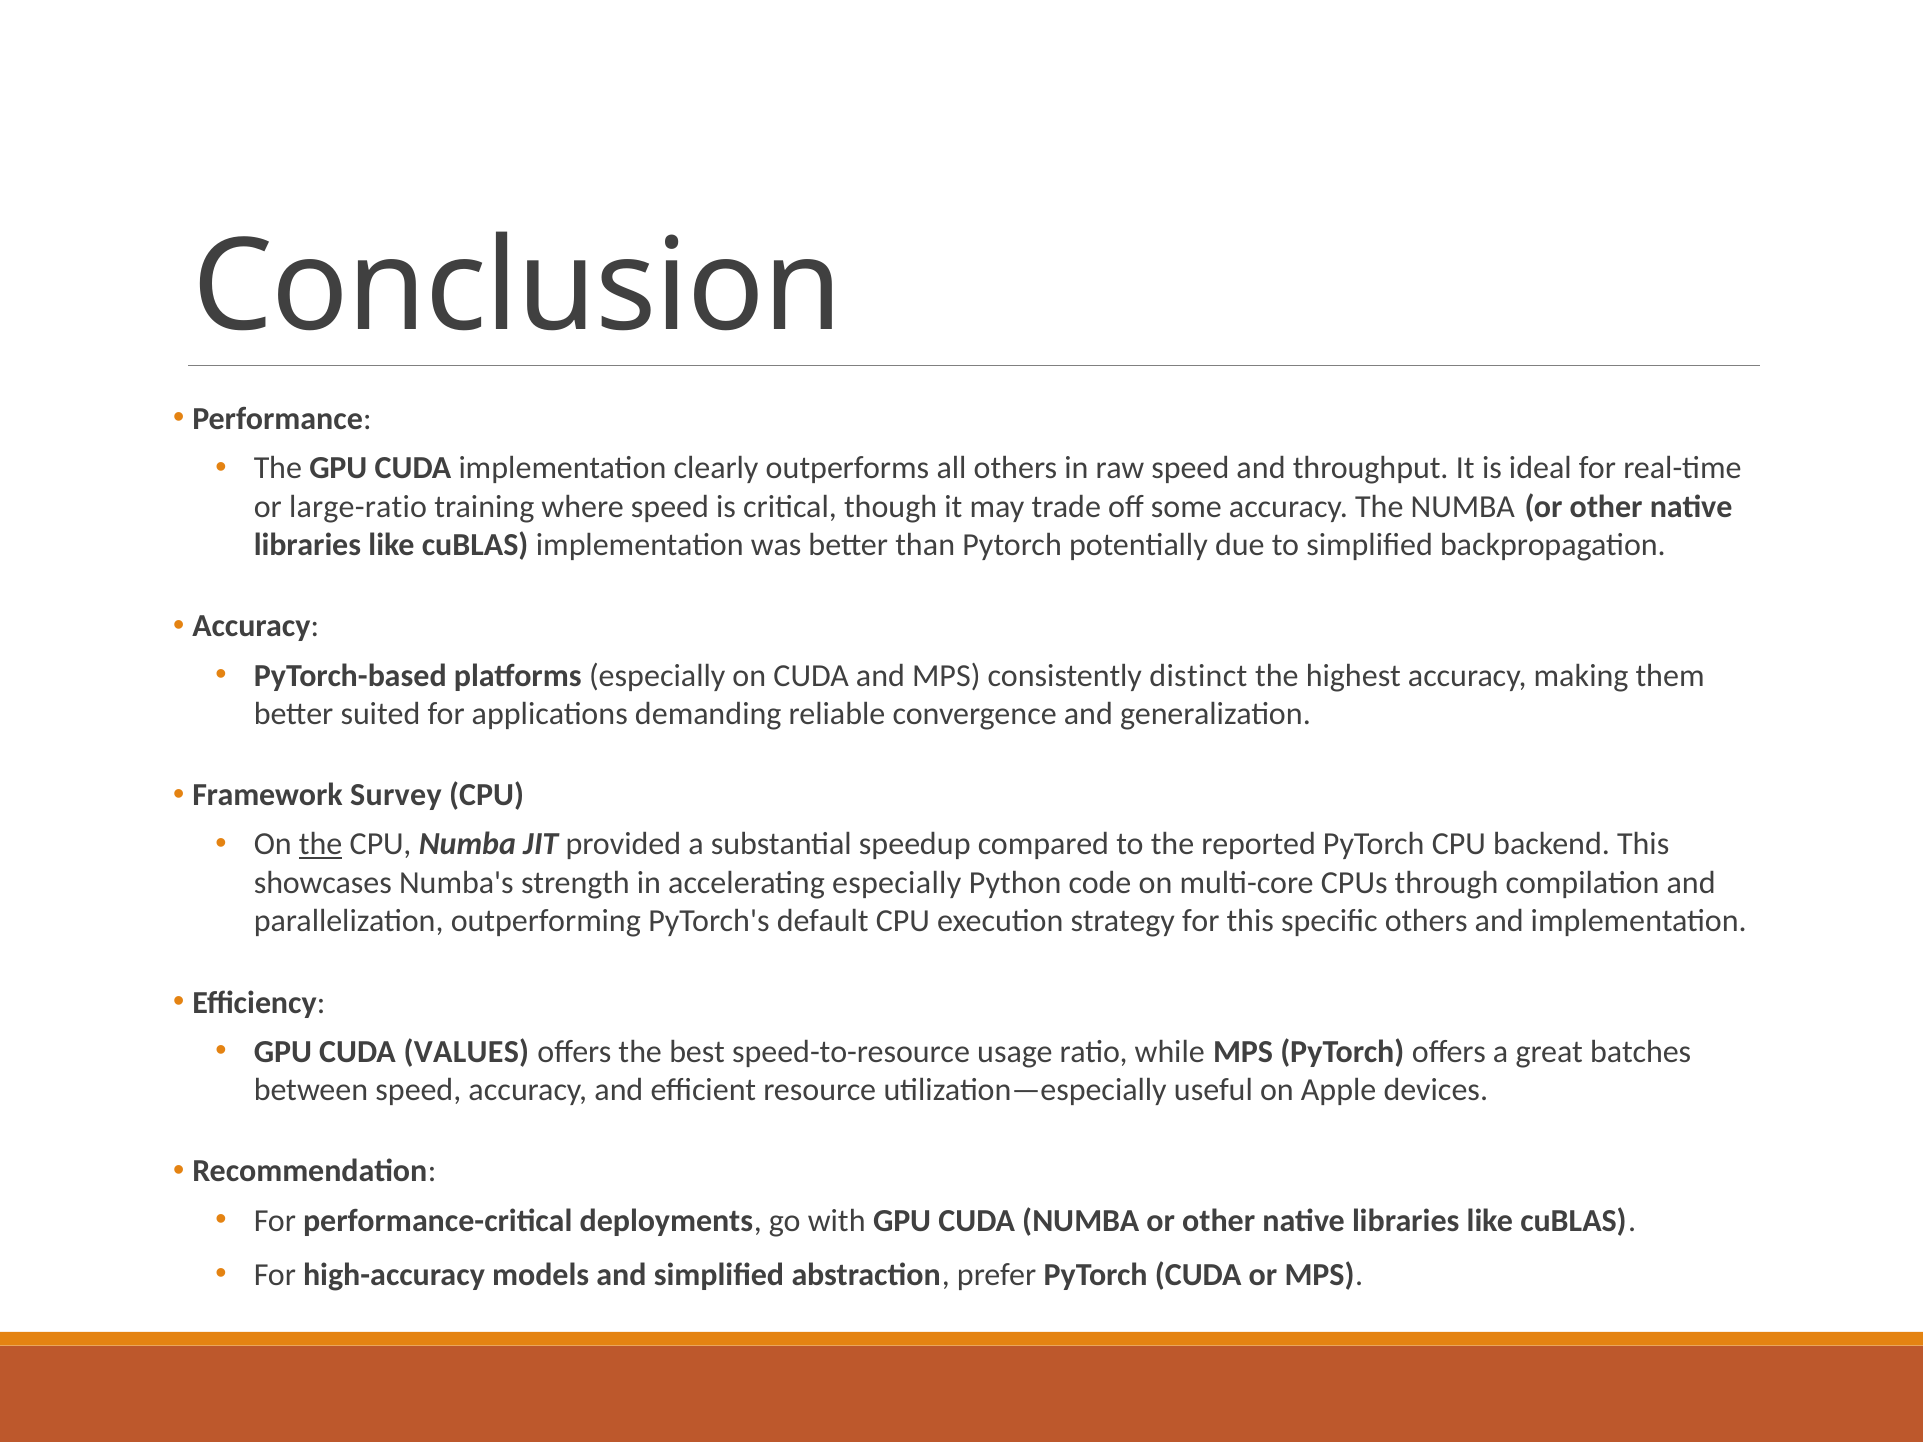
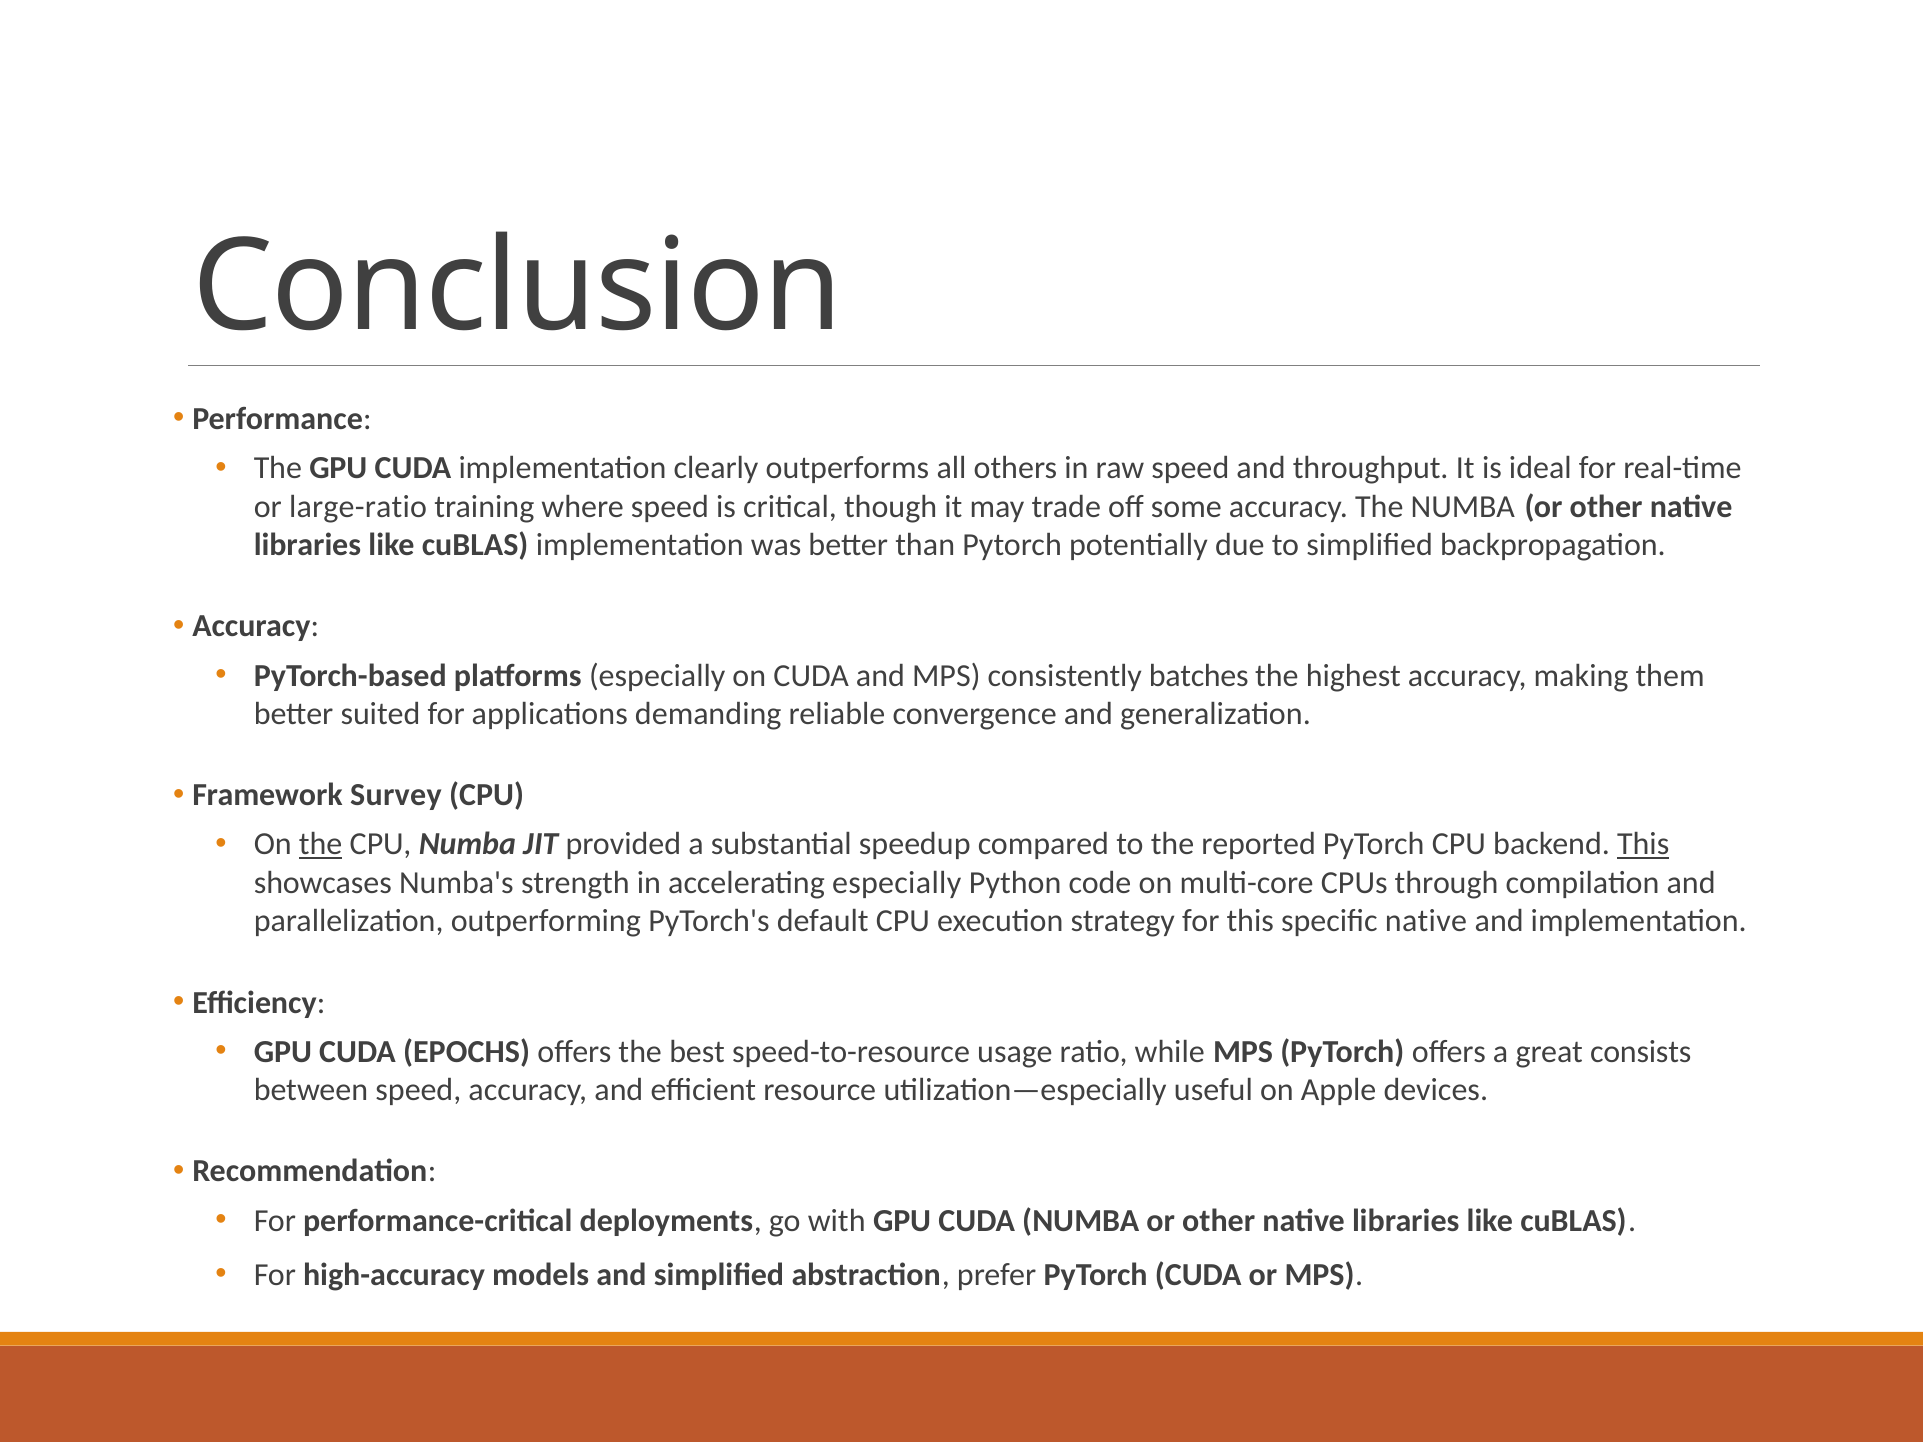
distinct: distinct -> batches (1199, 676)
This underline: none -> present (1643, 845)
specific others: others -> native (1426, 921)
VALUES: VALUES -> EPOCHS (467, 1052)
batches: batches -> consists (1641, 1052)
